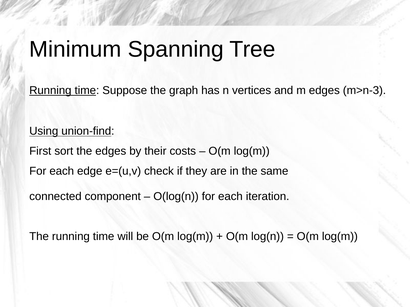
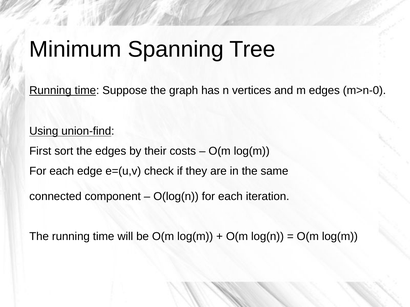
m>n-3: m>n-3 -> m>n-0 (364, 91)
